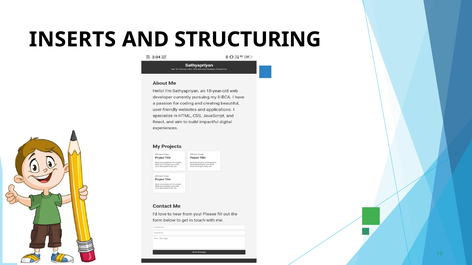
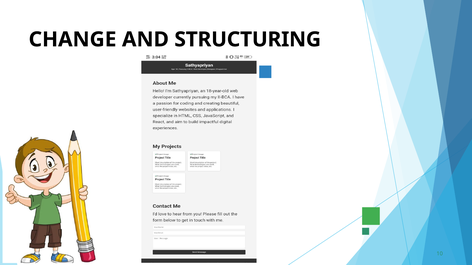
INSERTS: INSERTS -> CHANGE (73, 40)
